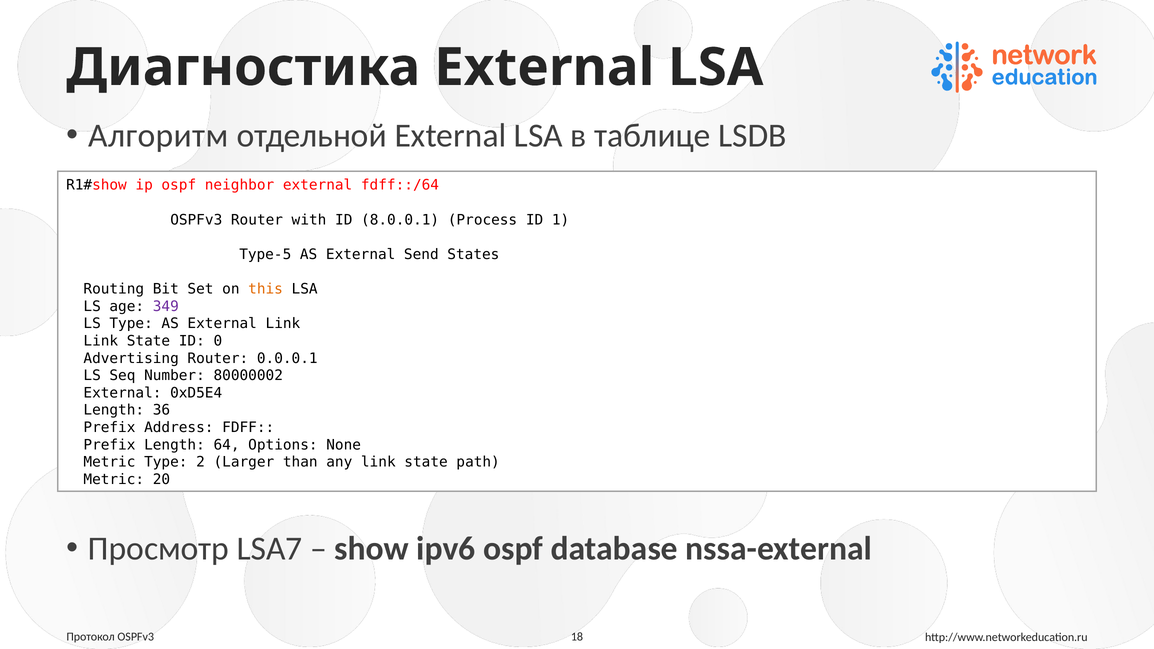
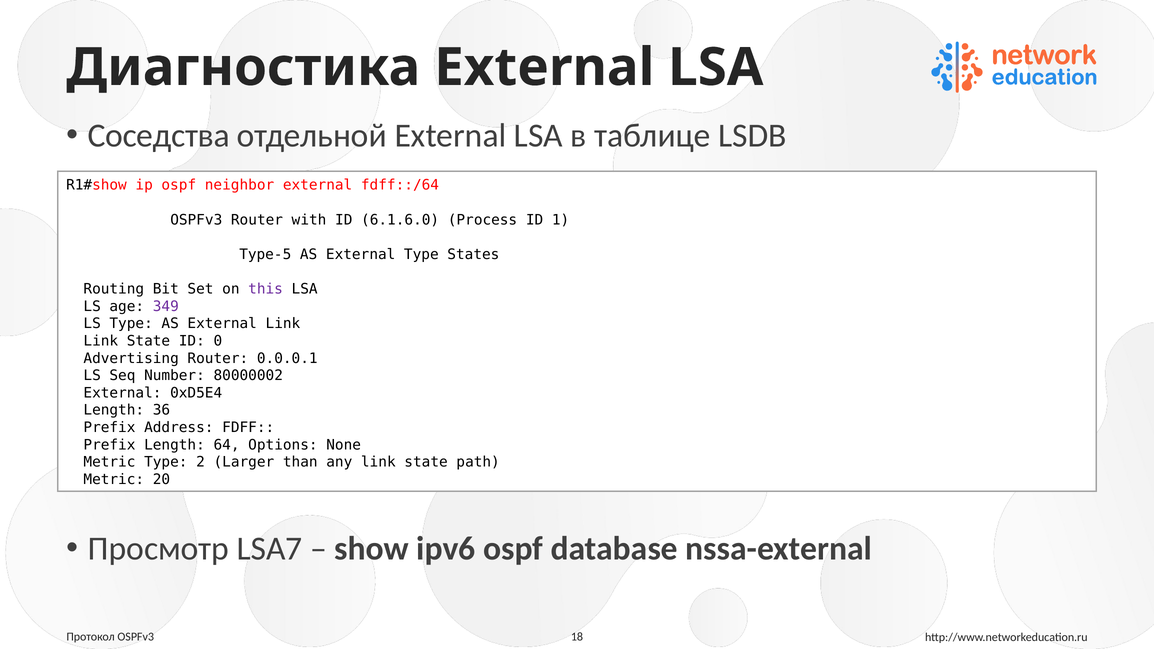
Алгоритм: Алгоритм -> Соседства (159, 136)
8.0.0.1: 8.0.0.1 -> 6.1.6.0 (400, 220)
External Send: Send -> Type (421, 254)
this colour: orange -> purple (266, 289)
